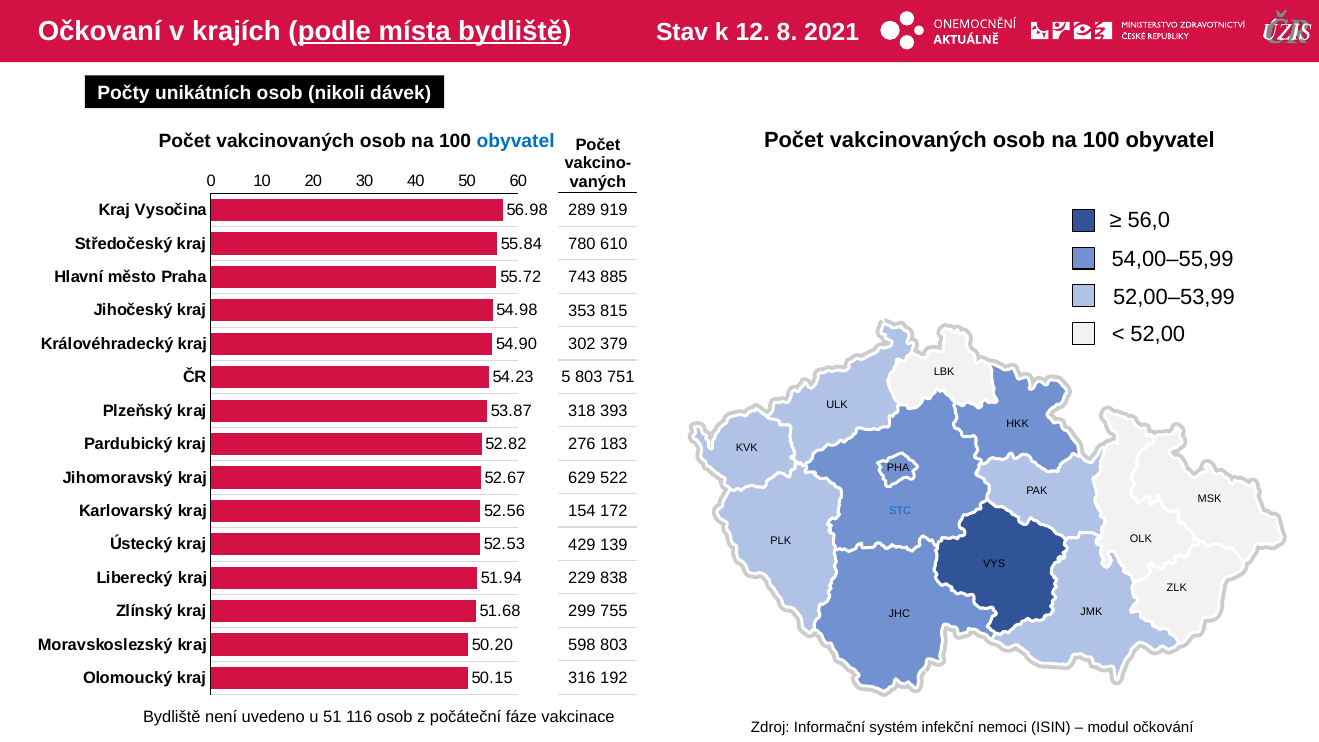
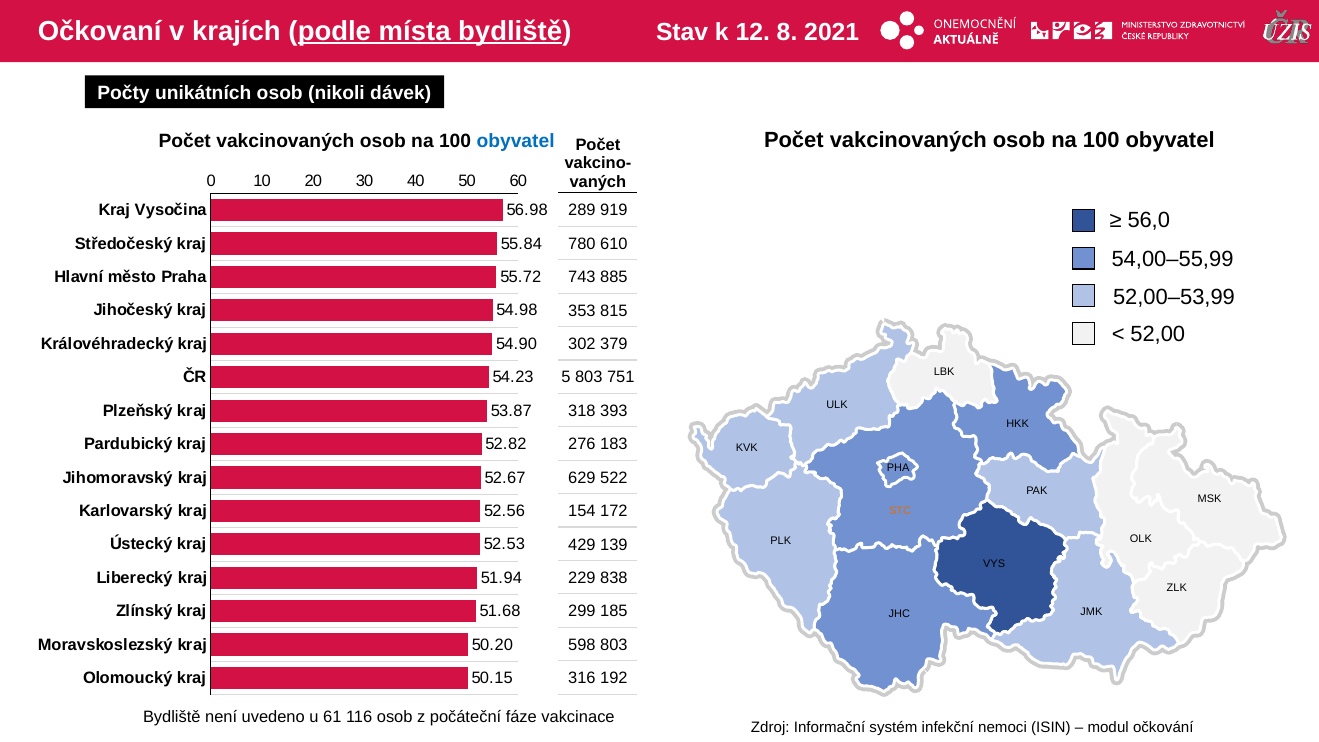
STC colour: blue -> orange (900, 511)
755: 755 -> 185 (614, 611)
51: 51 -> 61 (332, 717)
